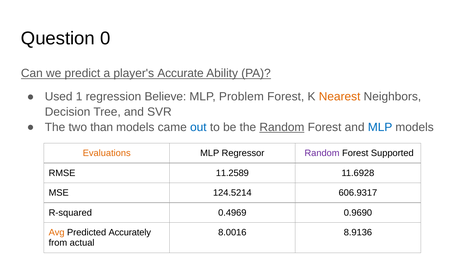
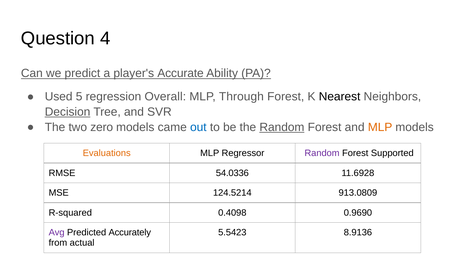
0: 0 -> 4 (105, 39)
1: 1 -> 5 (79, 97)
Believe: Believe -> Overall (165, 97)
Problem: Problem -> Through (241, 97)
Nearest colour: orange -> black (340, 97)
Decision underline: none -> present (68, 112)
than: than -> zero (102, 127)
MLP colour: blue -> orange (380, 127)
11.2589: 11.2589 -> 54.0336 (232, 174)
606.9317: 606.9317 -> 913.0809 (358, 193)
0.4969: 0.4969 -> 0.4098 (232, 213)
Avg colour: orange -> purple (57, 233)
8.0016: 8.0016 -> 5.5423 (232, 233)
